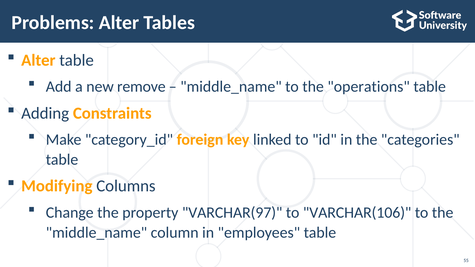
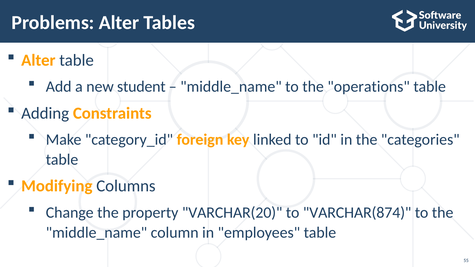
remove: remove -> student (141, 87)
VARCHAR(97: VARCHAR(97 -> VARCHAR(20 (232, 213)
VARCHAR(106: VARCHAR(106 -> VARCHAR(874 (357, 213)
